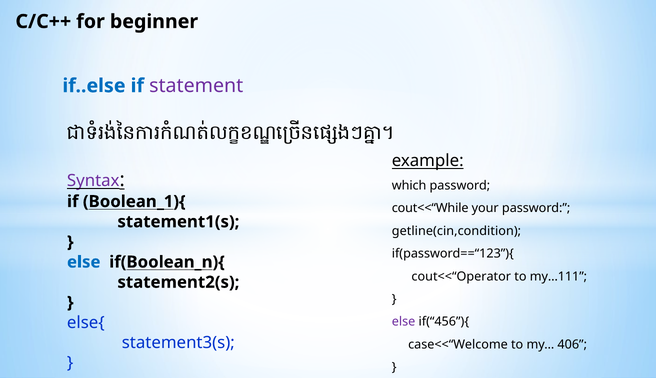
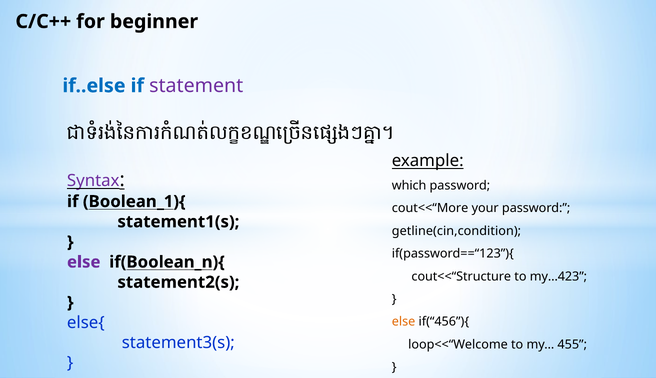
cout<<“While: cout<<“While -> cout<<“More (430, 209)
else colour: blue -> purple (84, 262)
cout<<“Operator: cout<<“Operator -> cout<<“Structure (461, 277)
my…111: my…111 -> my…423 (558, 277)
else colour: purple -> orange (404, 322)
case<<“Welcome: case<<“Welcome -> loop<<“Welcome (458, 345)
406: 406 -> 455 (572, 345)
